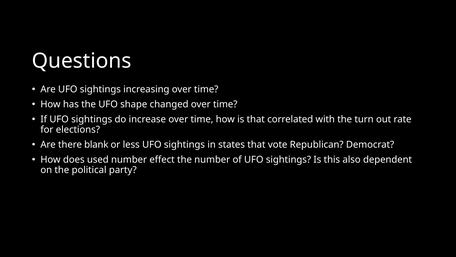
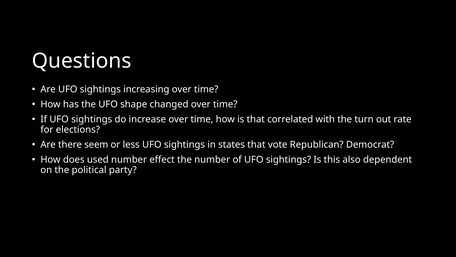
blank: blank -> seem (96, 144)
